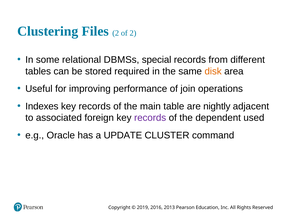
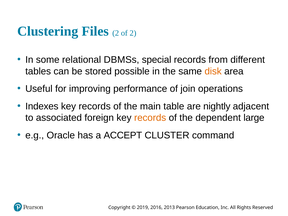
required: required -> possible (132, 71)
records colour: purple -> orange (150, 118)
used: used -> large (254, 118)
UPDATE: UPDATE -> ACCEPT (123, 135)
